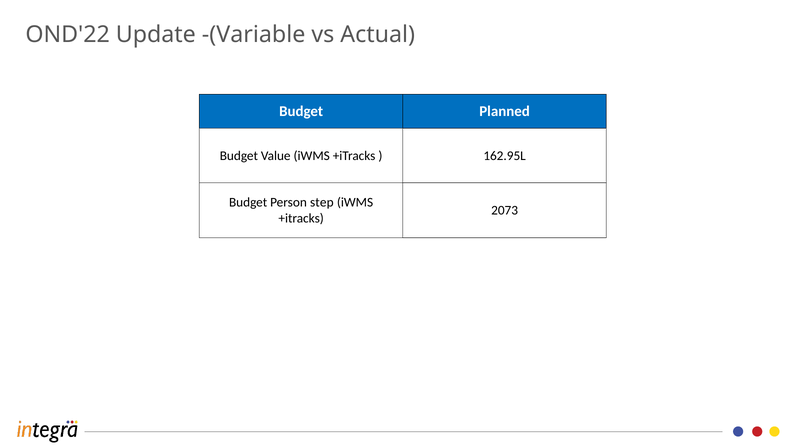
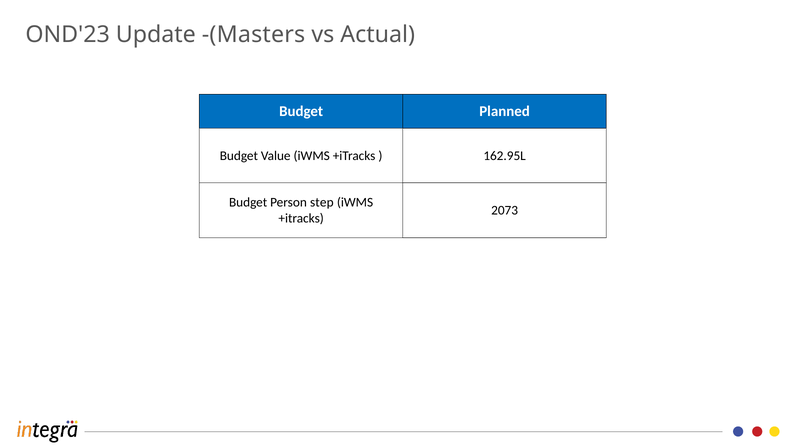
OND'22: OND'22 -> OND'23 (68, 35)
-(Variable: -(Variable -> -(Masters (254, 35)
